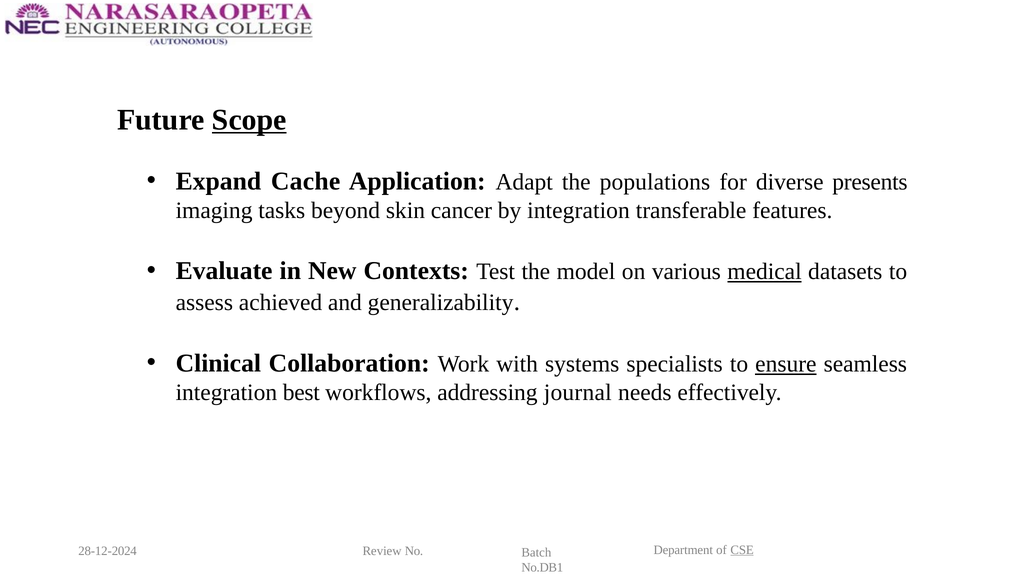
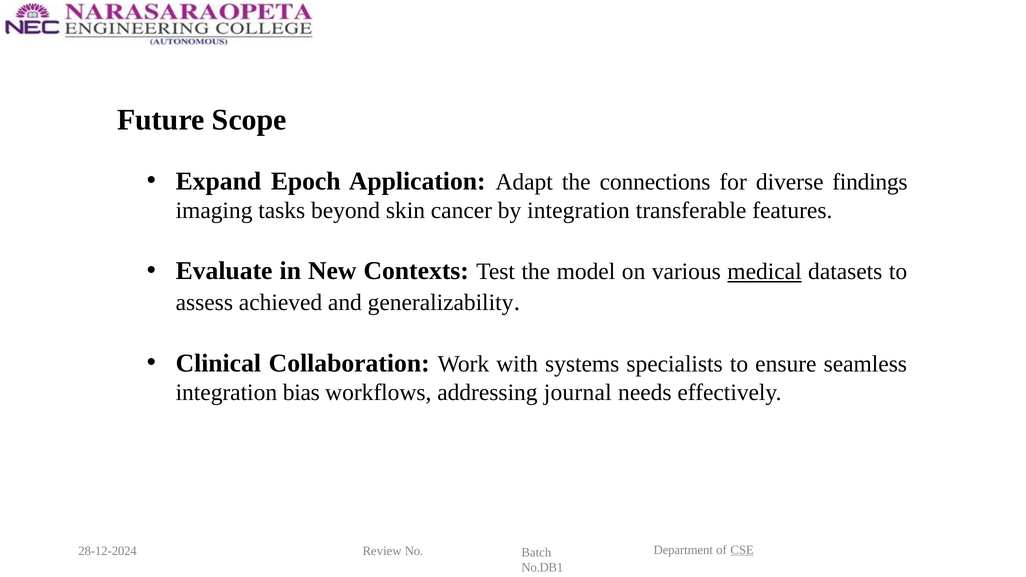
Scope underline: present -> none (249, 120)
Cache: Cache -> Epoch (306, 181)
populations: populations -> connections (655, 182)
presents: presents -> findings (870, 182)
ensure underline: present -> none (786, 364)
best: best -> bias (301, 393)
